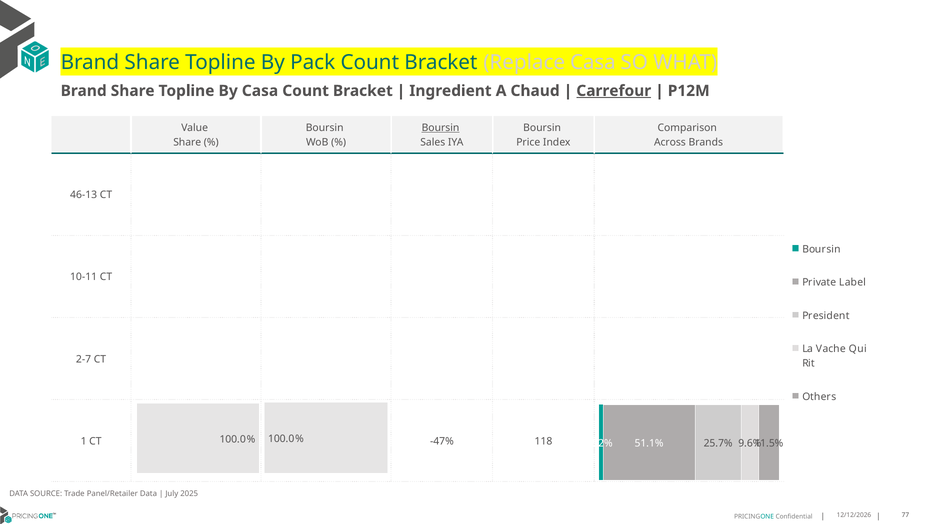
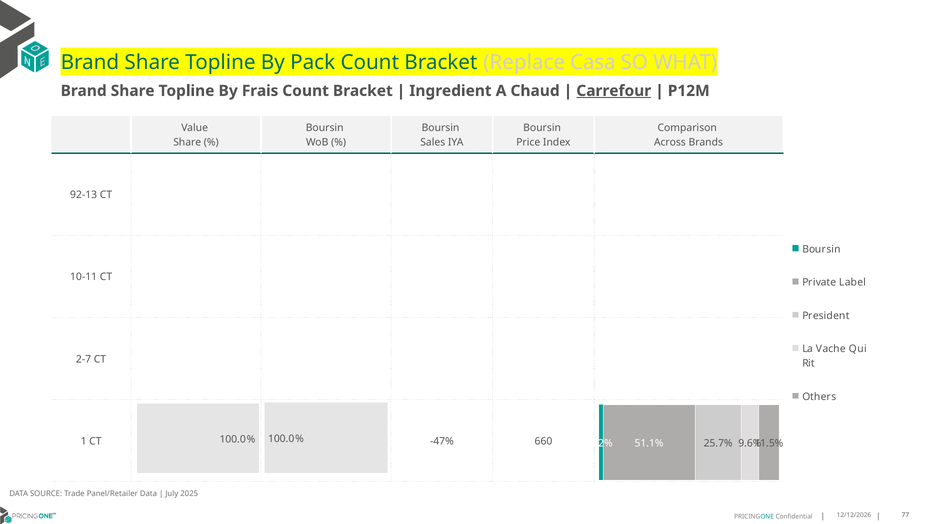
By Casa: Casa -> Frais (260, 91)
Boursin underline: present -> none (440, 128)
46-13: 46-13 -> 92-13 (84, 195)
118: 118 -> 660 (543, 442)
